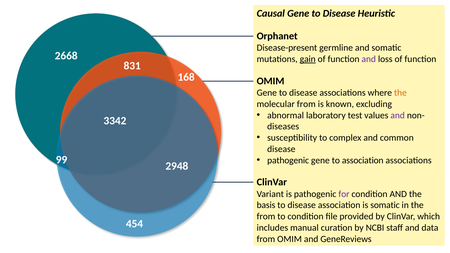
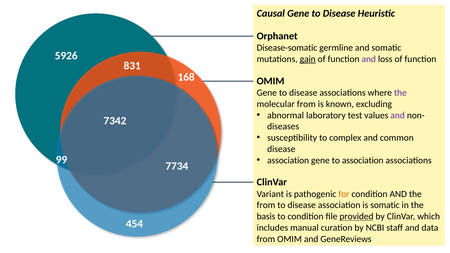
Disease-present: Disease-present -> Disease-somatic (287, 48)
2668: 2668 -> 5926 (66, 56)
the colour: orange -> purple (400, 93)
3342: 3342 -> 7342 (115, 121)
pathogenic: pathogenic -> association (288, 160)
2948: 2948 -> 7734 (177, 166)
for colour: purple -> orange (344, 194)
basis: basis -> from (266, 205)
from: from -> basis (266, 217)
provided underline: none -> present (357, 217)
